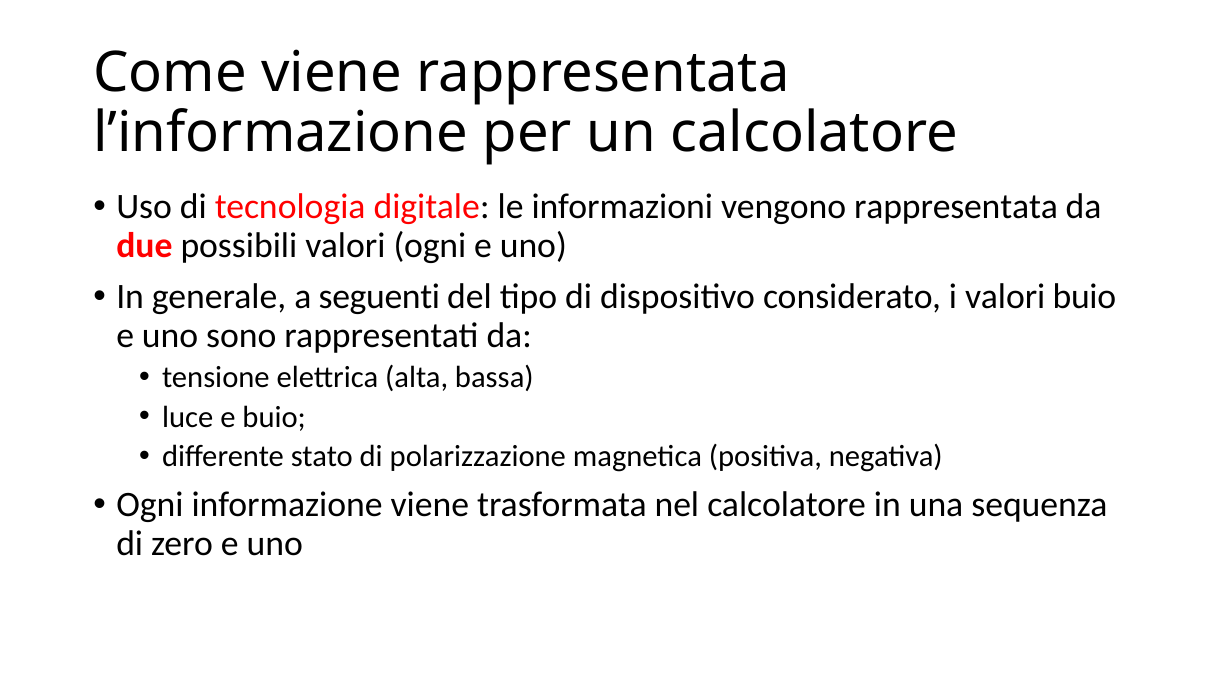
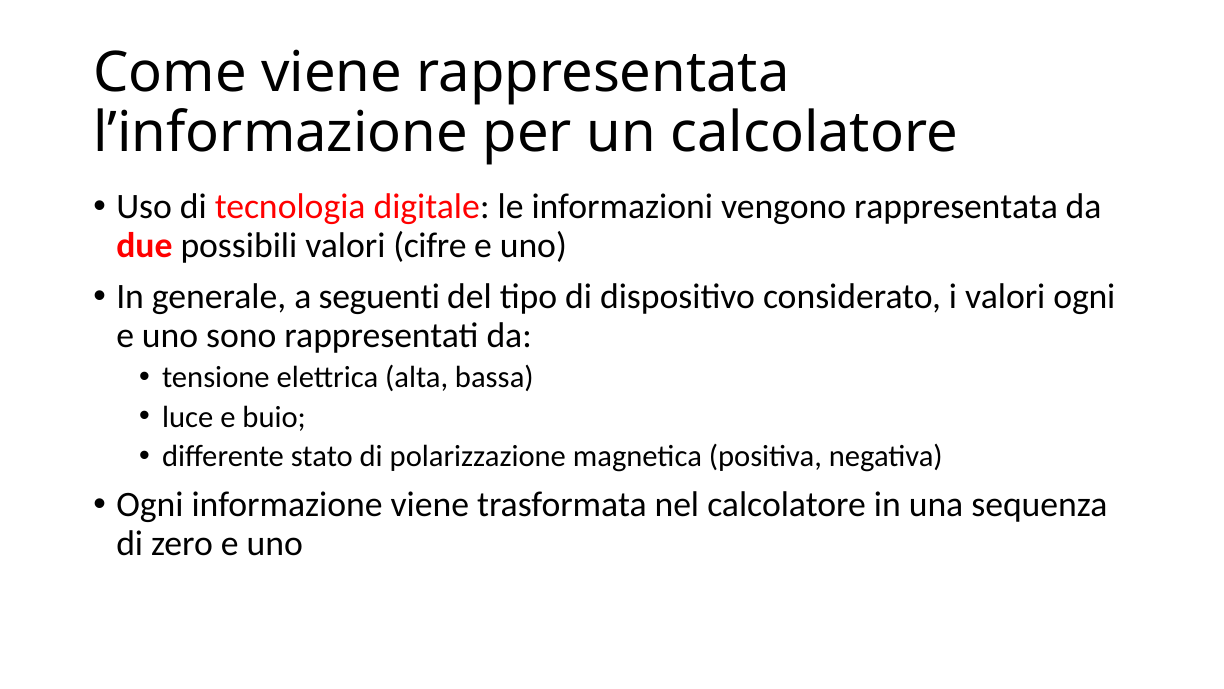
valori ogni: ogni -> cifre (430, 245)
valori buio: buio -> ogni (1084, 297)
